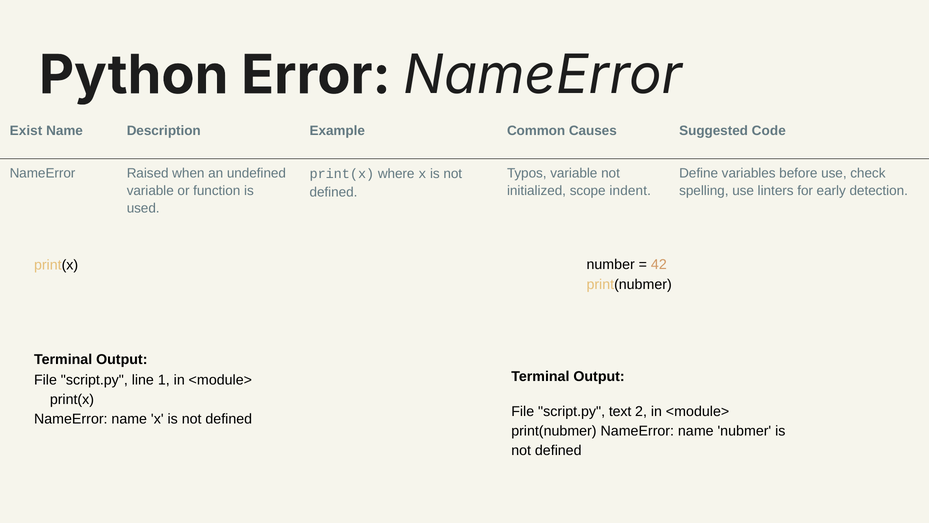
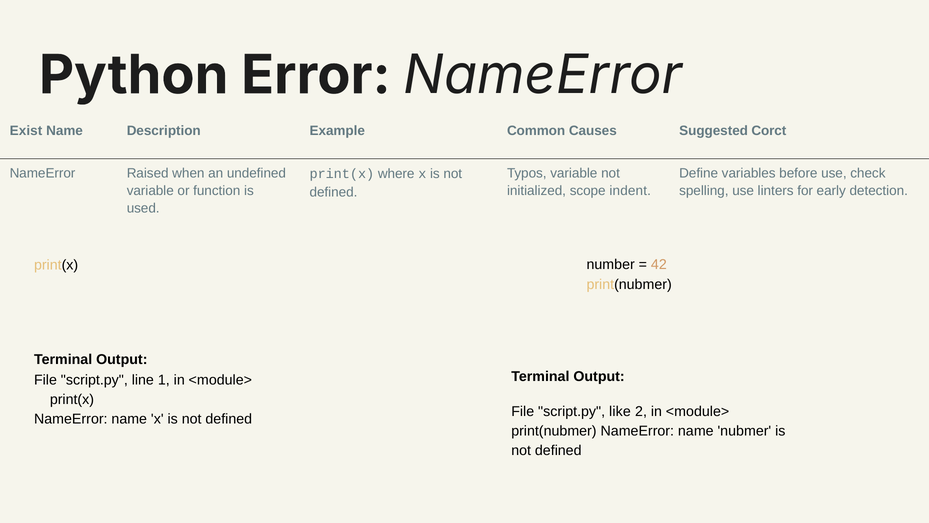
Code: Code -> Corct (769, 131)
text: text -> like (620, 411)
